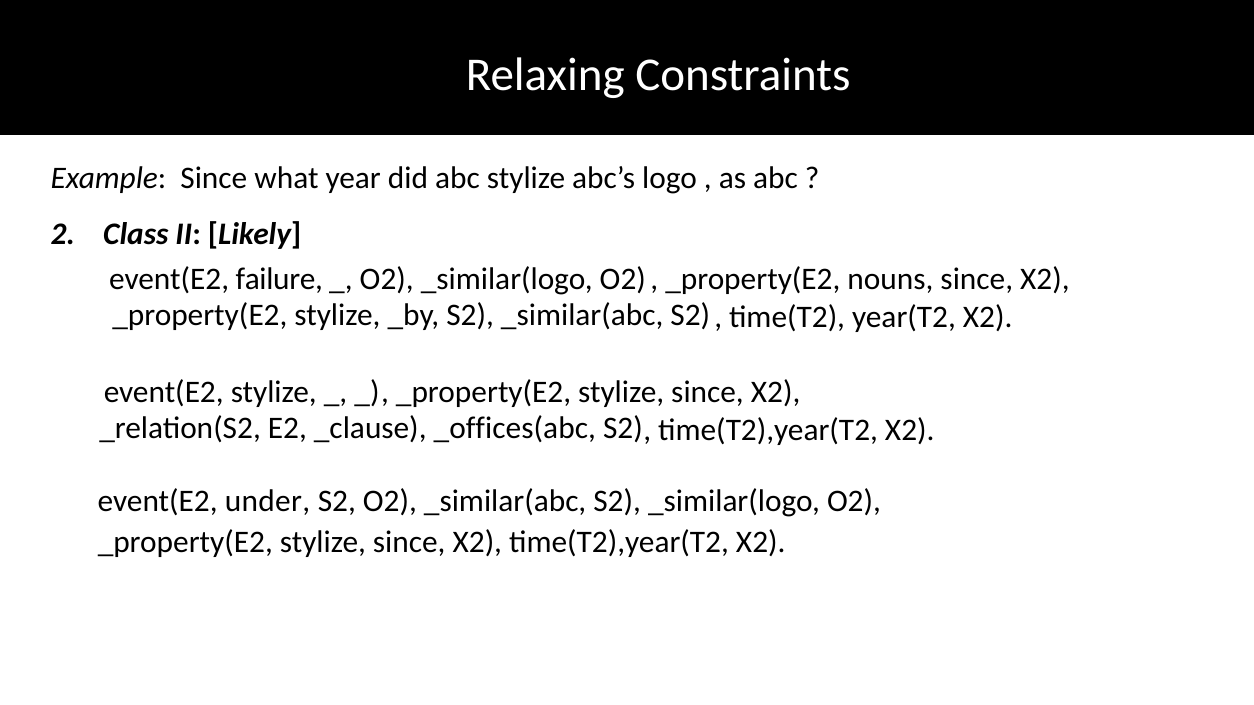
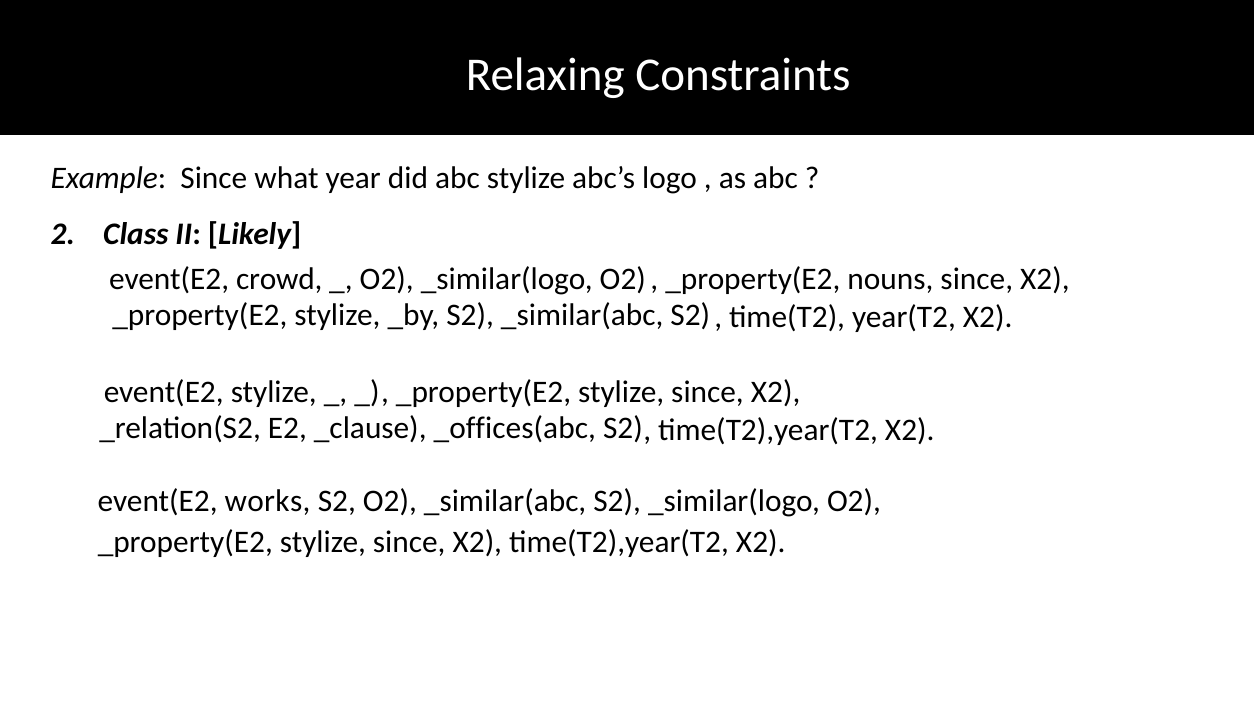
failure: failure -> crowd (279, 279)
under: under -> works (268, 501)
